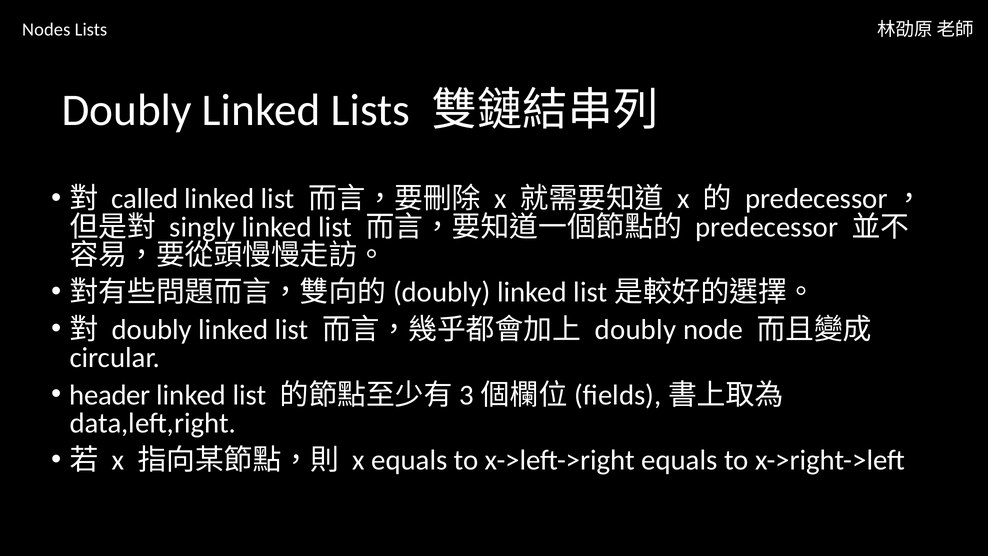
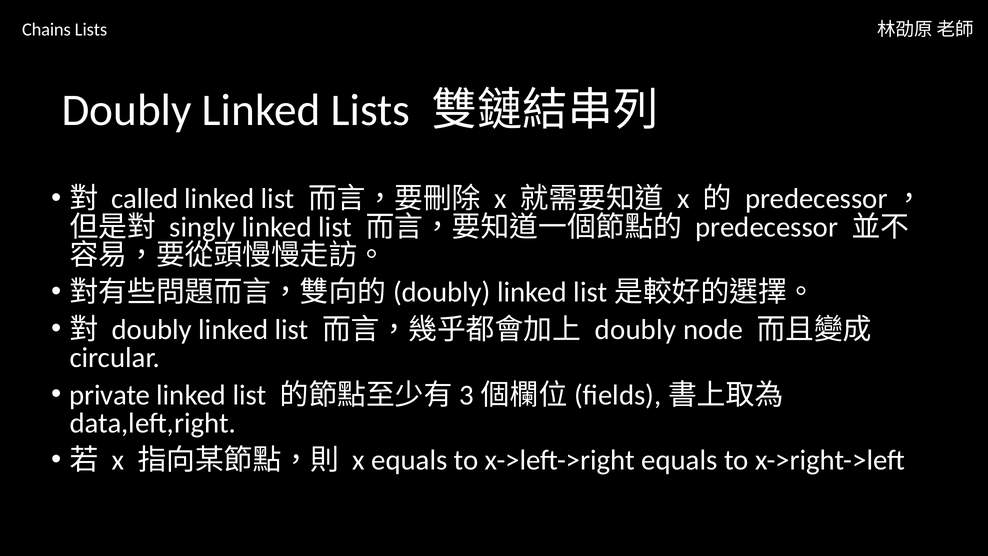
Nodes: Nodes -> Chains (46, 30)
header: header -> private (110, 395)
